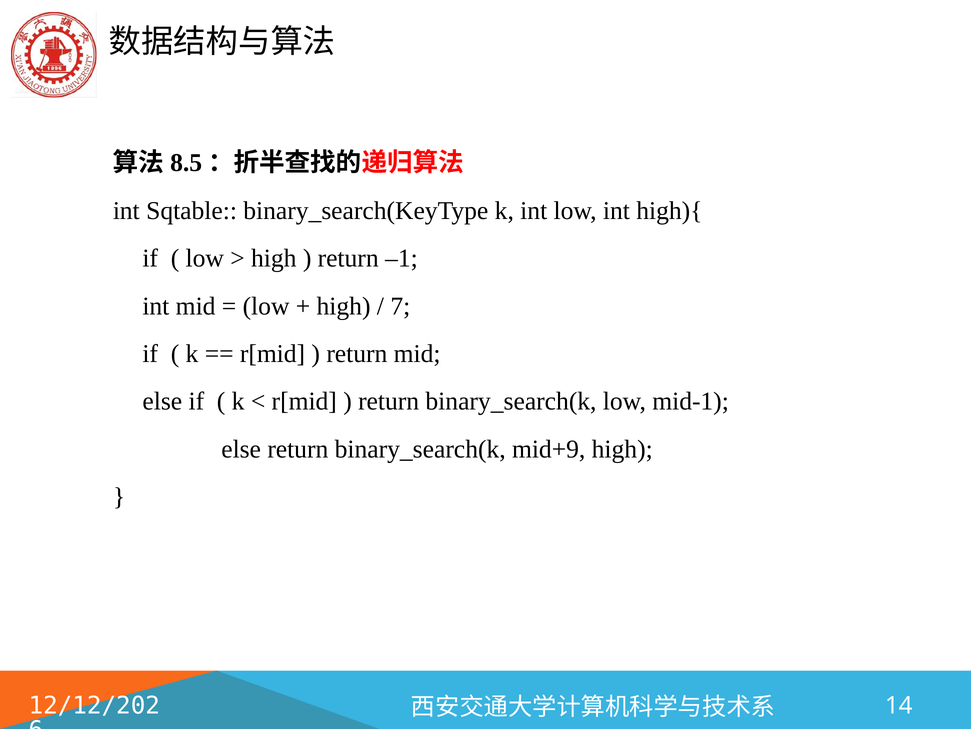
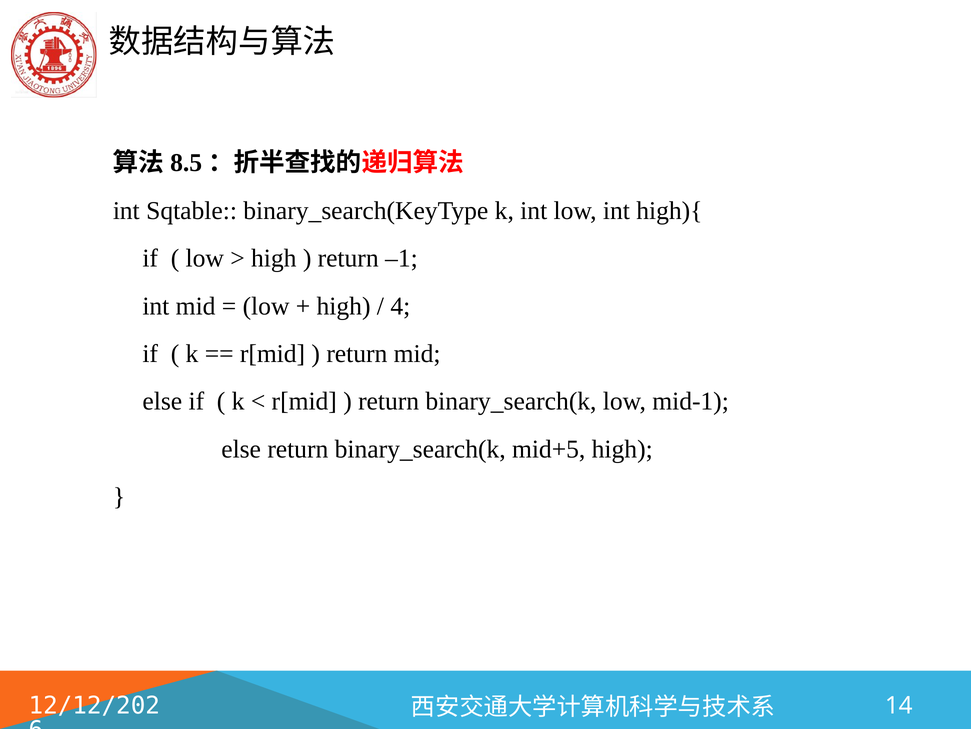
7: 7 -> 4 (400, 306)
mid+9: mid+9 -> mid+5 (549, 449)
